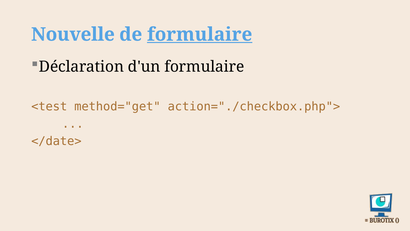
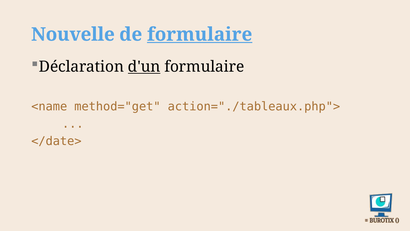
d'un underline: none -> present (144, 67)
<test: <test -> <name (49, 107)
action="./checkbox.php">: action="./checkbox.php"> -> action="./tableaux.php"> (254, 107)
